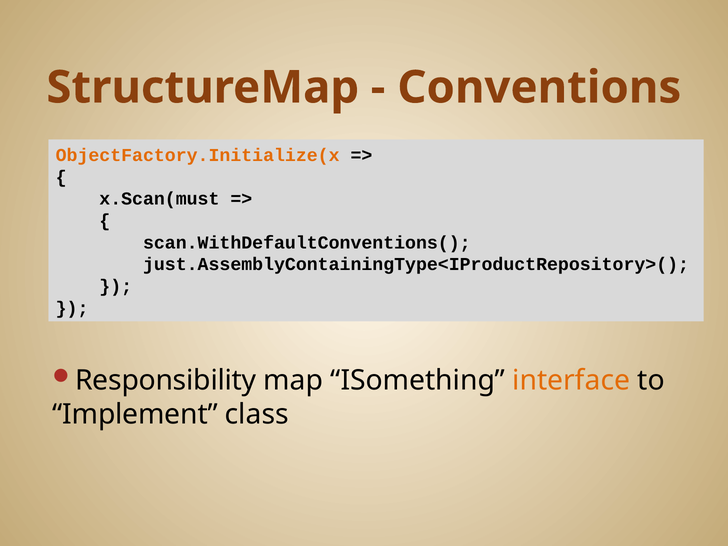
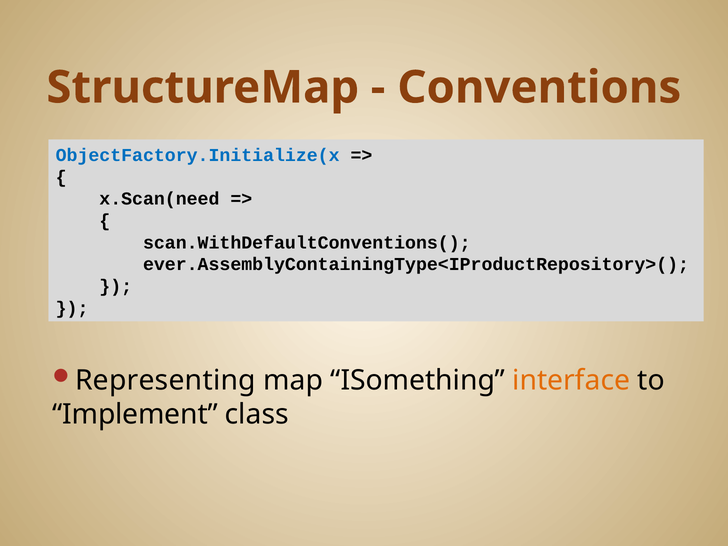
ObjectFactory.Initialize(x colour: orange -> blue (198, 155)
x.Scan(must: x.Scan(must -> x.Scan(need (159, 199)
just.AssemblyContainingType<IProductRepository>(: just.AssemblyContainingType<IProductRepository>( -> ever.AssemblyContainingType<IProductRepository>( (416, 264)
Responsibility: Responsibility -> Representing (165, 380)
